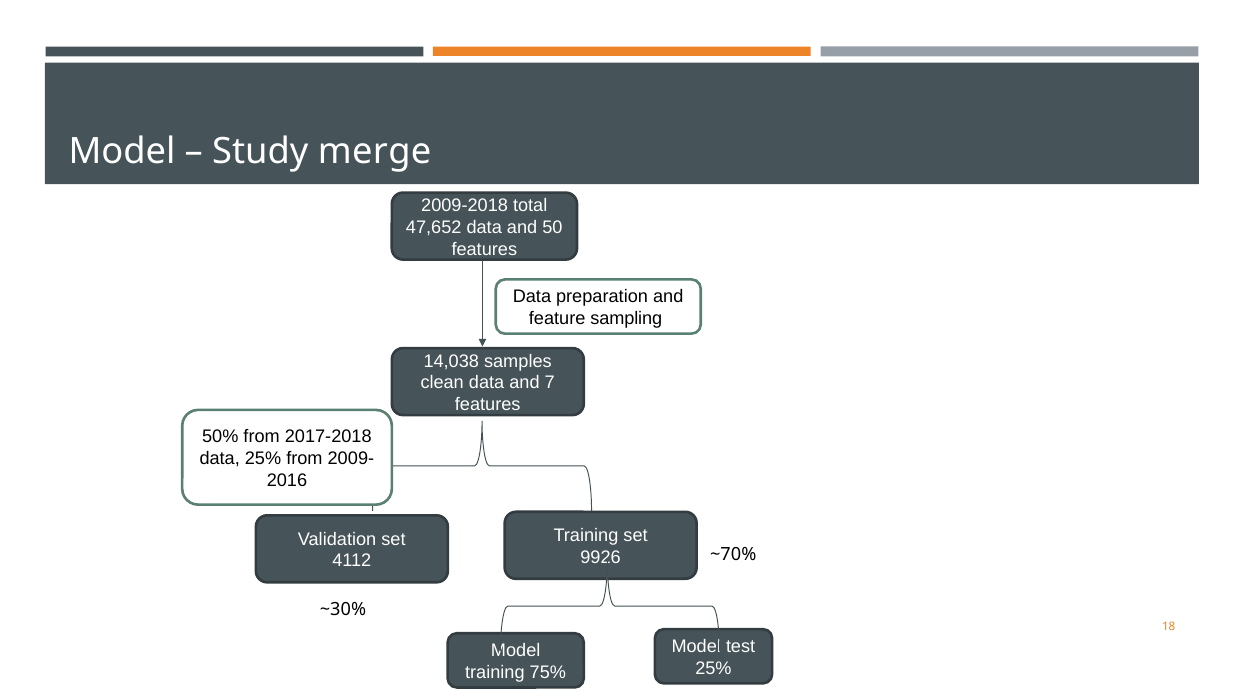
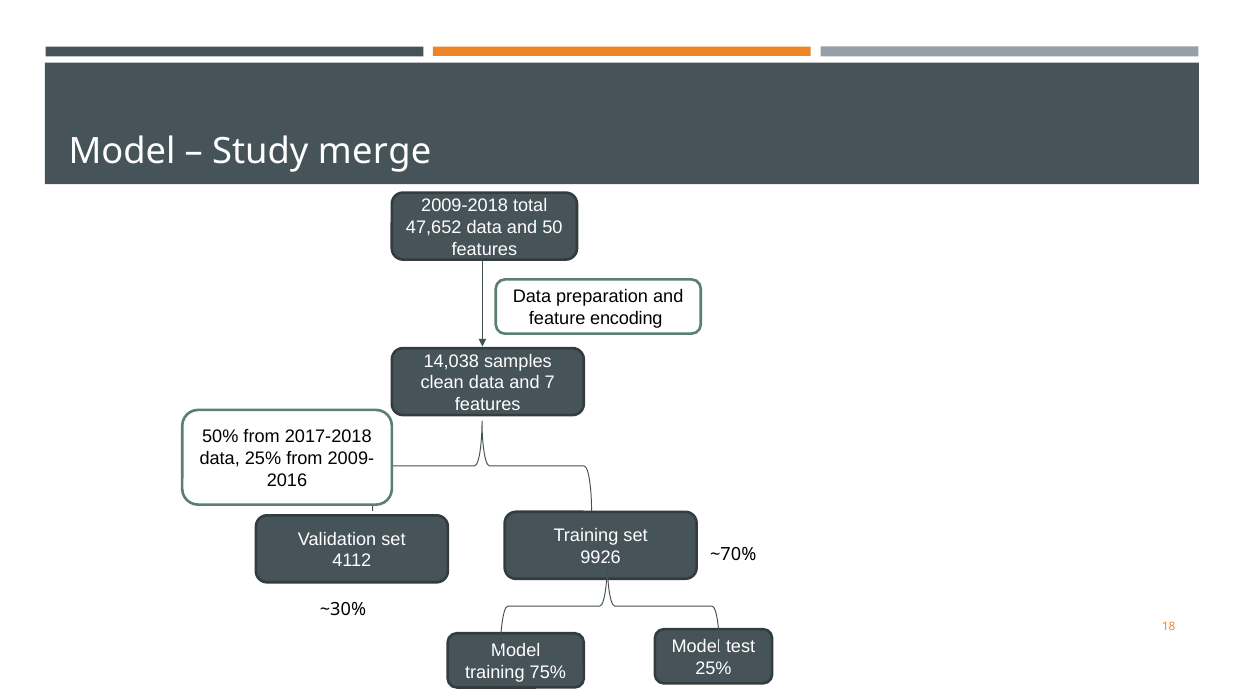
sampling: sampling -> encoding (626, 319)
